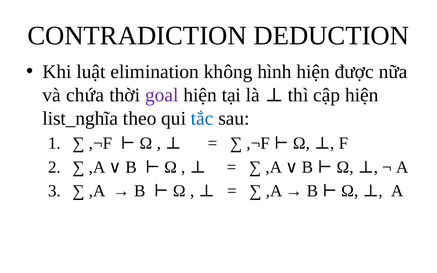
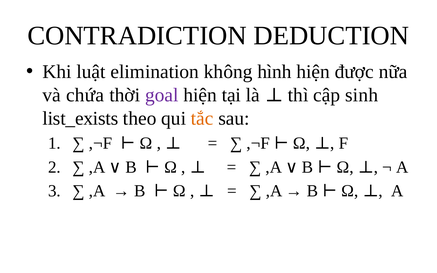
cập hiện: hiện -> sinh (362, 95)
list_nghĩa: list_nghĩa -> list_exists (80, 118)
tắc colour: blue -> orange (202, 118)
